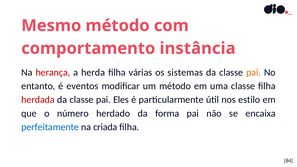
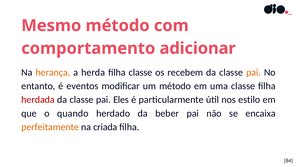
instância: instância -> adicionar (198, 48)
herança colour: red -> orange (53, 72)
filha várias: várias -> classe (141, 72)
sistemas: sistemas -> recebem (185, 72)
número: número -> quando (73, 113)
forma: forma -> beber (167, 113)
perfeitamente colour: blue -> orange (50, 127)
